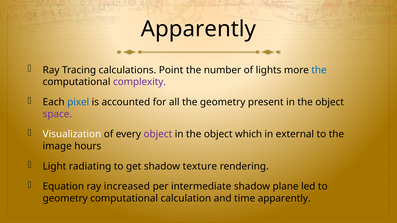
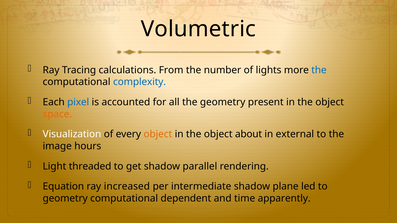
Apparently: Apparently -> Volumetric (198, 29)
Point: Point -> From (171, 70)
complexity colour: purple -> blue (140, 82)
space colour: purple -> orange (57, 114)
object colour: purple -> orange (158, 134)
which: which -> about (249, 134)
radiating: radiating -> threaded (90, 166)
texture: texture -> parallel (200, 166)
calculation: calculation -> dependent (186, 199)
